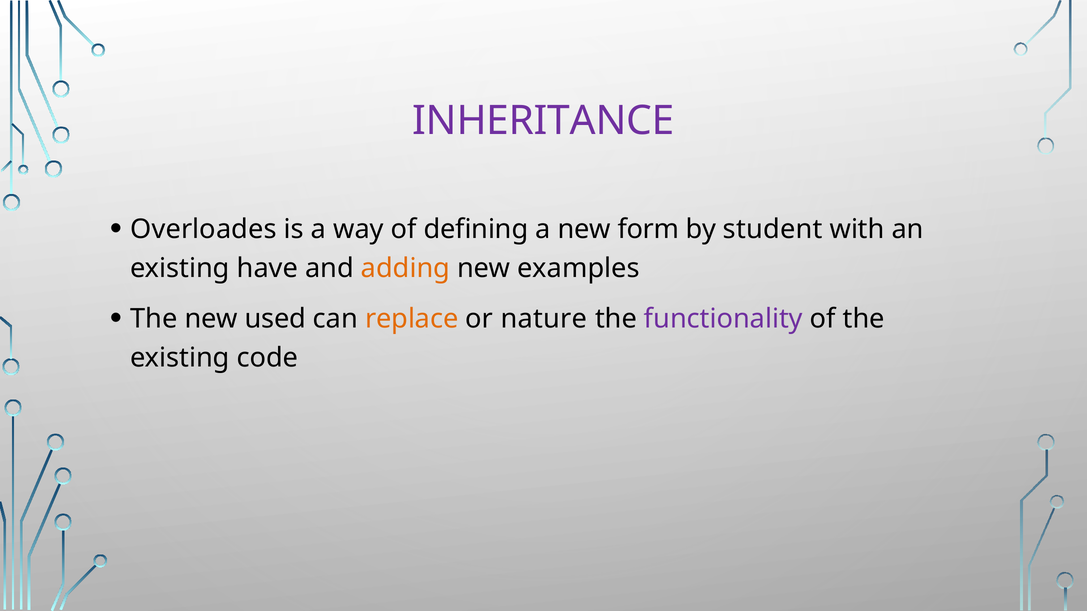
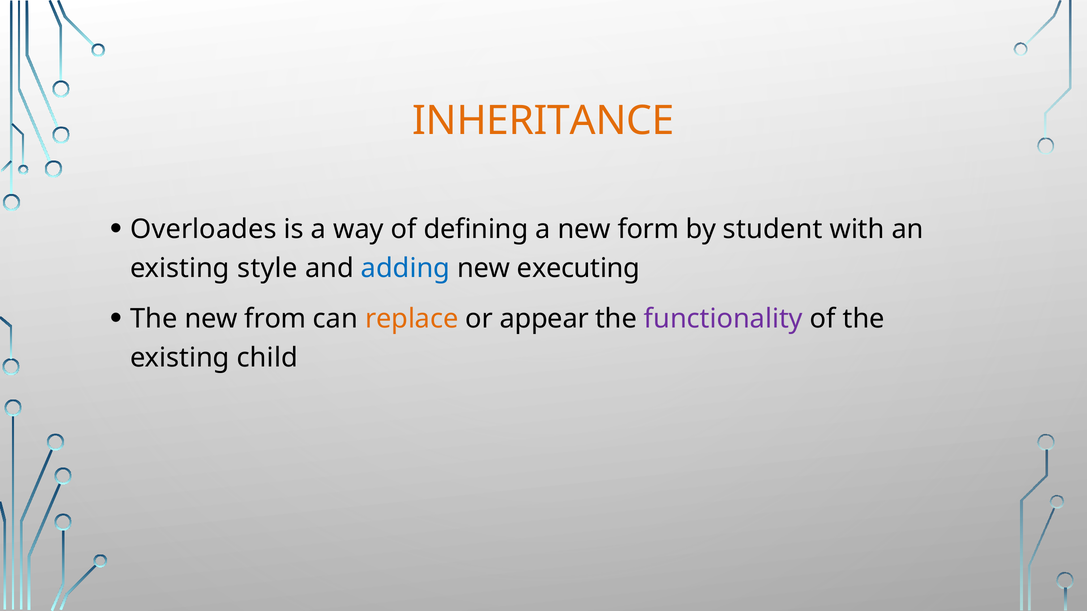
INHERITANCE colour: purple -> orange (543, 121)
have: have -> style (267, 268)
adding colour: orange -> blue (406, 268)
examples: examples -> executing (578, 268)
used: used -> from (275, 319)
nature: nature -> appear (544, 319)
code: code -> child (267, 358)
